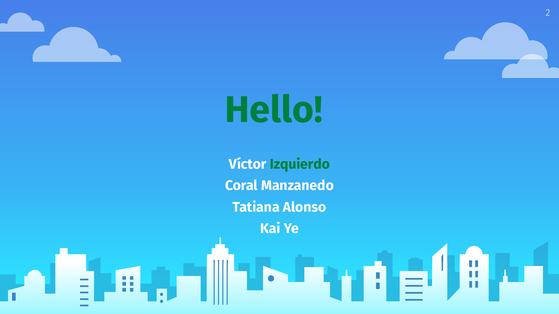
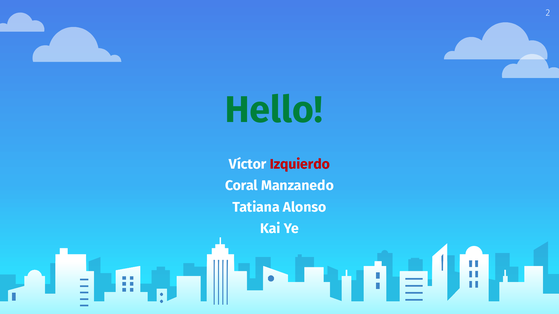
Izquierdo colour: green -> red (300, 165)
